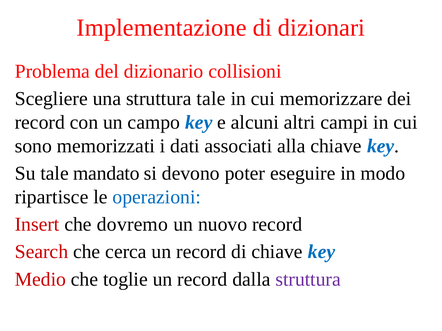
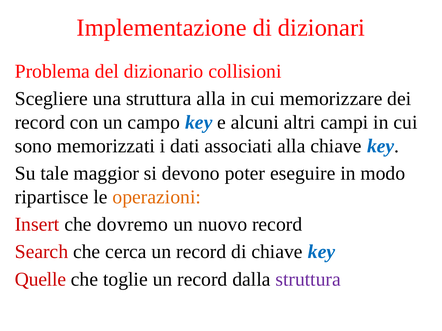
struttura tale: tale -> alla (211, 99)
mandato: mandato -> maggior (106, 174)
operazioni colour: blue -> orange (157, 197)
Medio: Medio -> Quelle (40, 280)
